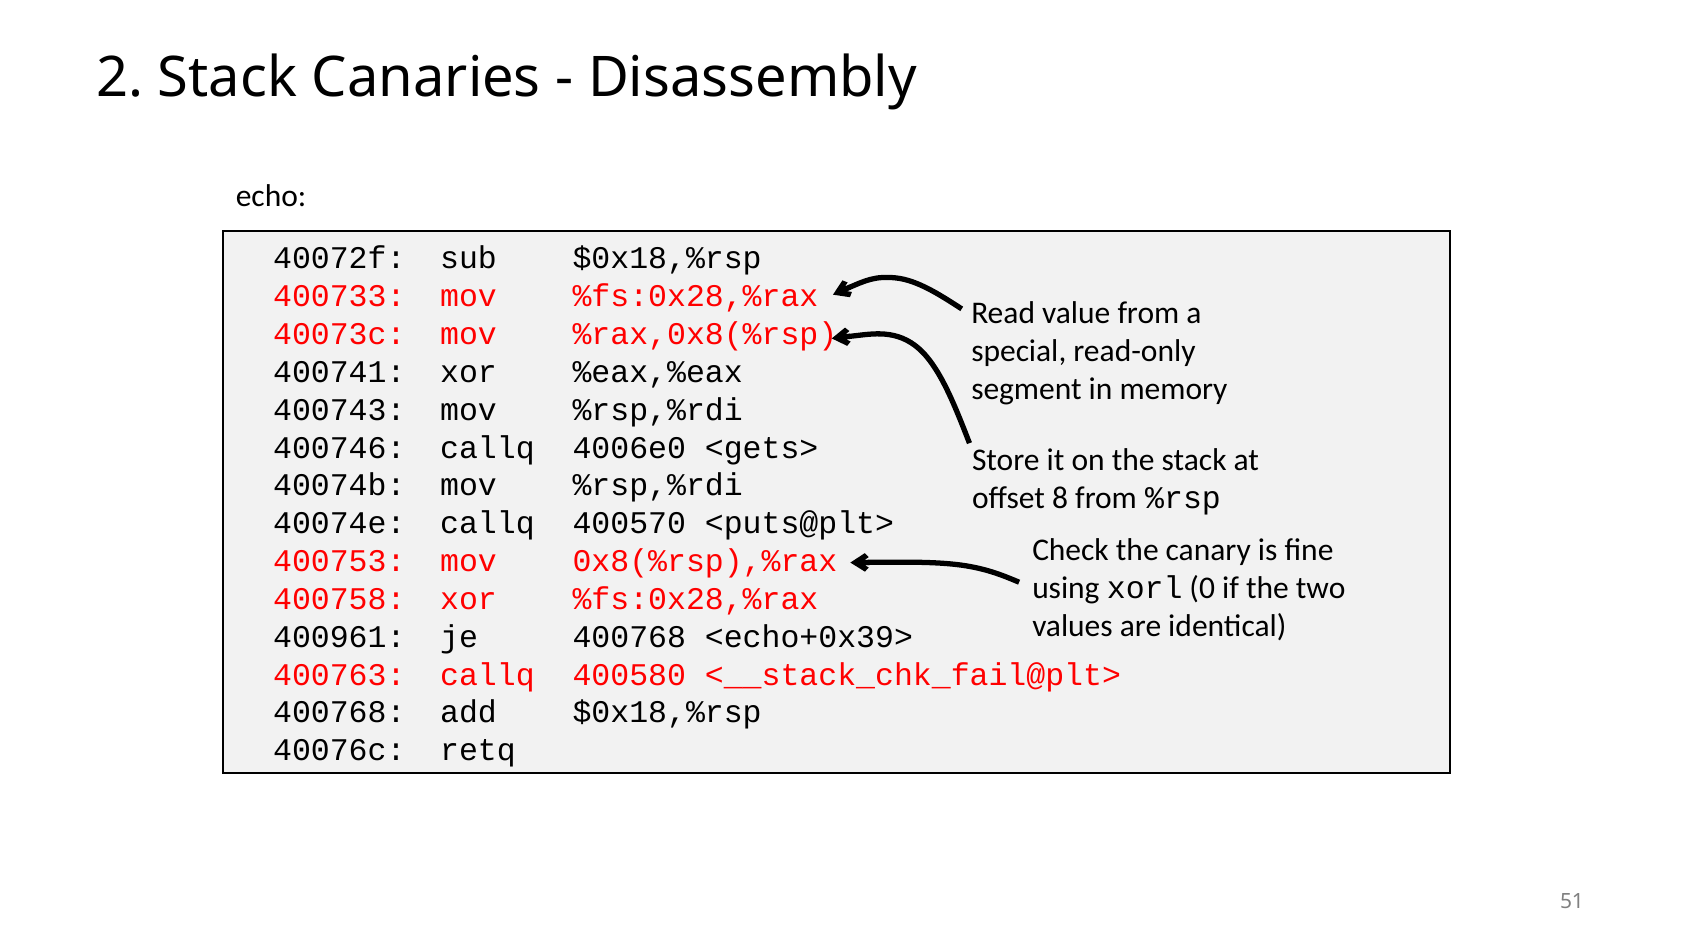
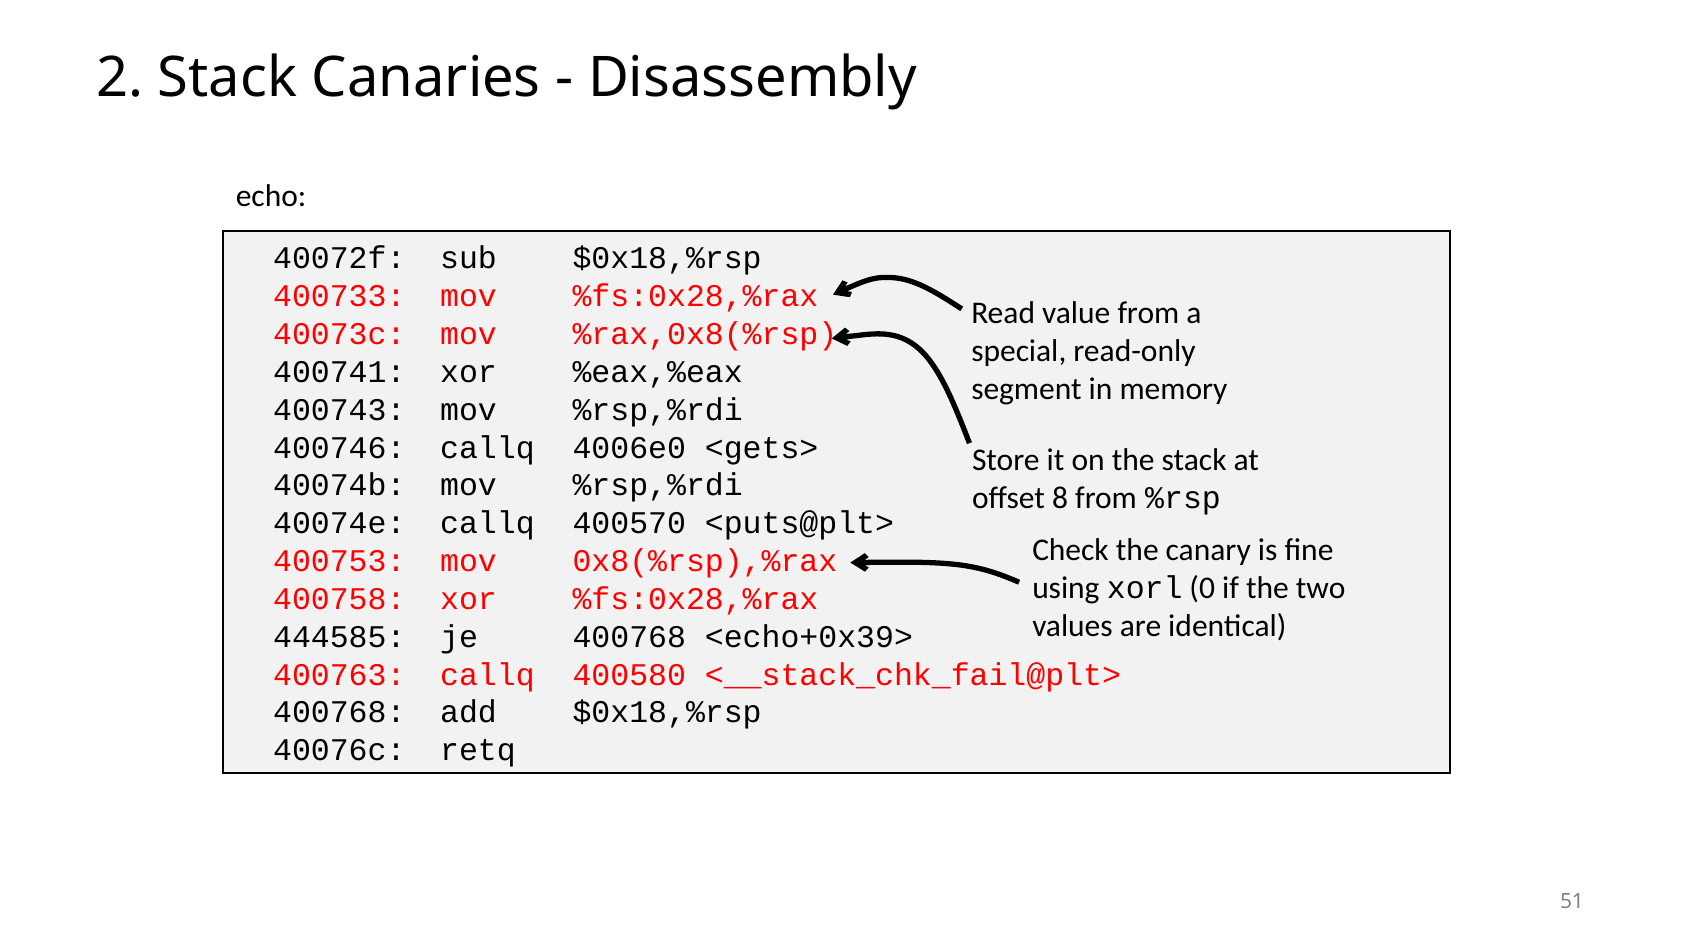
400961: 400961 -> 444585 (339, 637)
